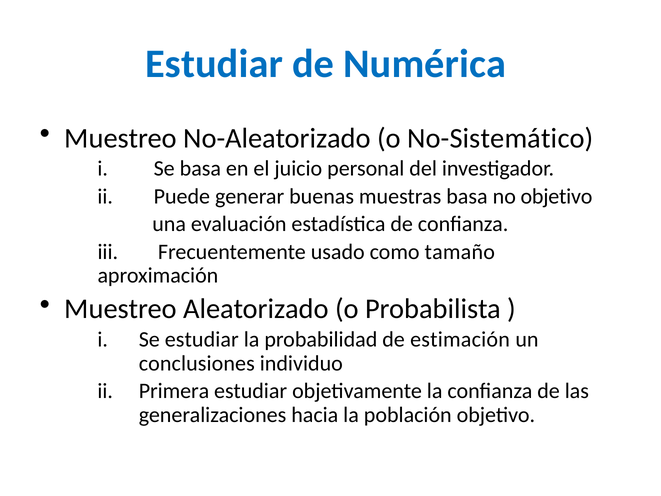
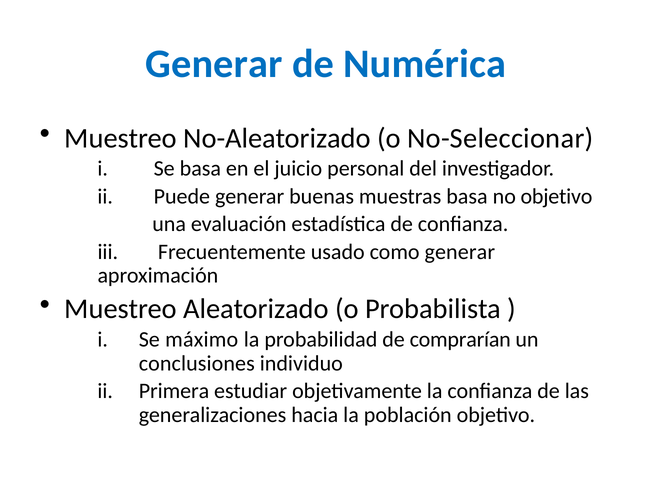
Estudiar: Estudiar -> Generar (214, 64)
No-Sistemático: No-Sistemático -> No-Seleccionar (500, 138)
como tamaño: tamaño -> generar (460, 252)
Se estudiar: estudiar -> máximo (202, 339)
estimación: estimación -> comprarían (460, 339)
